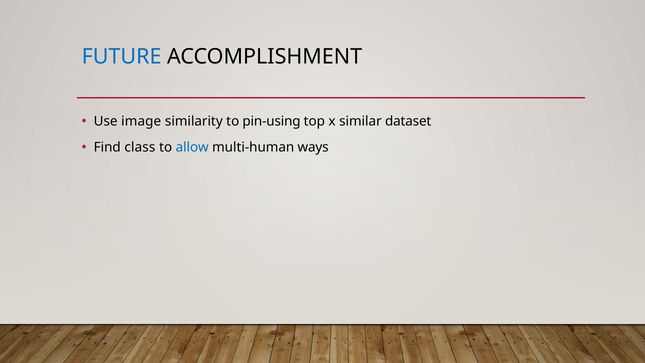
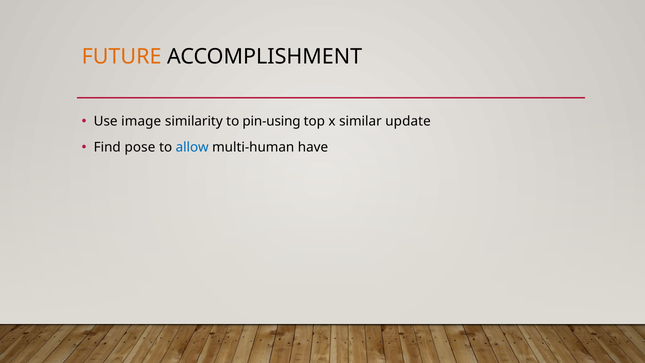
FUTURE colour: blue -> orange (122, 56)
dataset: dataset -> update (408, 121)
class: class -> pose (140, 147)
ways: ways -> have (313, 147)
